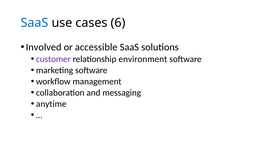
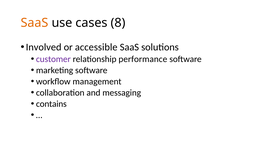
SaaS colour: blue -> orange (35, 23)
6: 6 -> 8 (118, 23)
environment: environment -> performance (143, 59)
anytime: anytime -> contains (51, 104)
